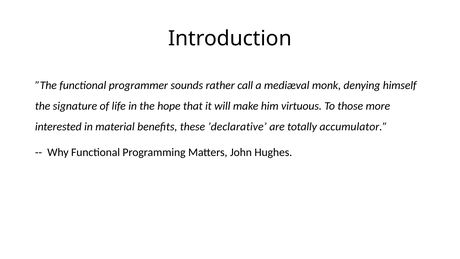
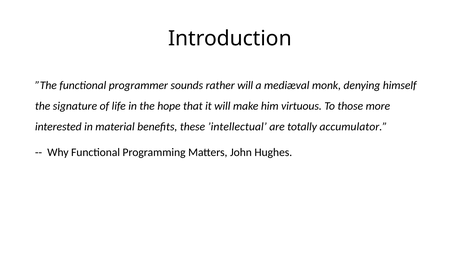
rather call: call -> will (245, 85)
’declarative: ’declarative -> ’intellectual (237, 127)
